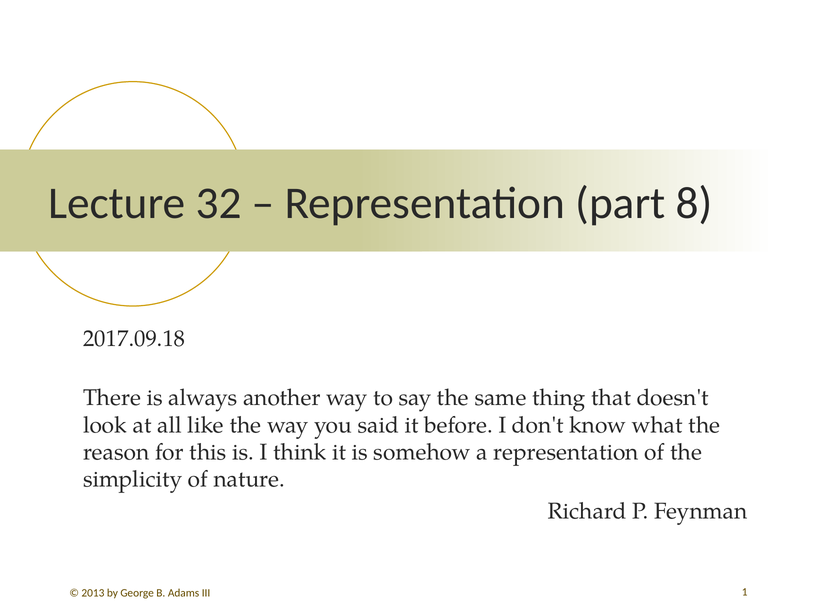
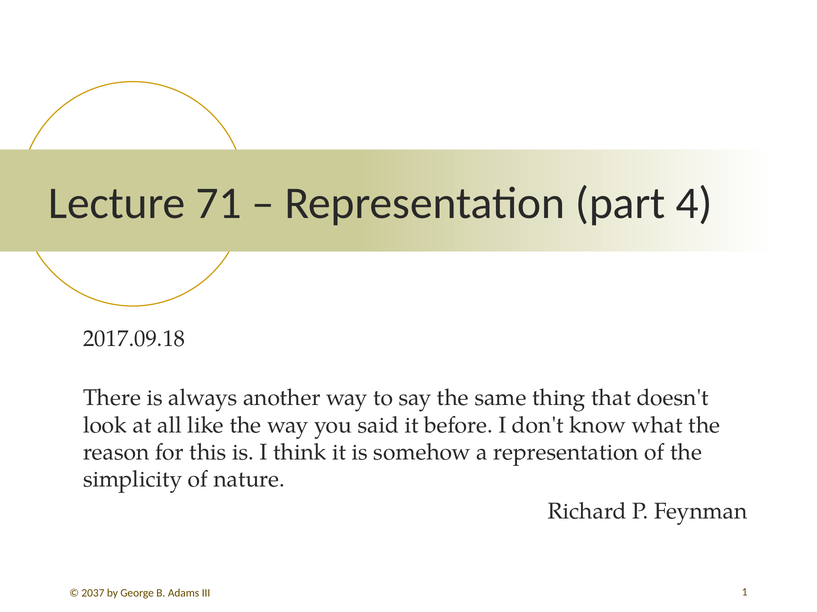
32: 32 -> 71 (219, 204)
8: 8 -> 4 (694, 204)
2013: 2013 -> 2037 (93, 594)
